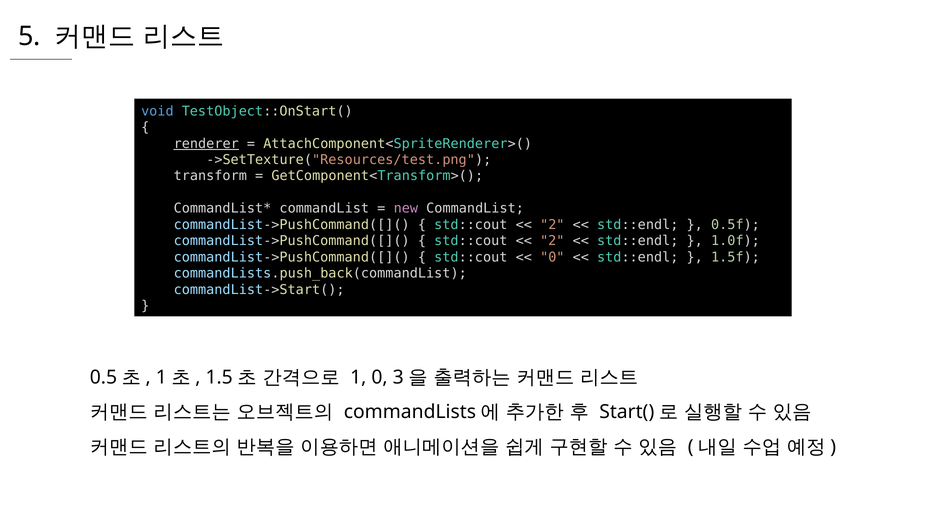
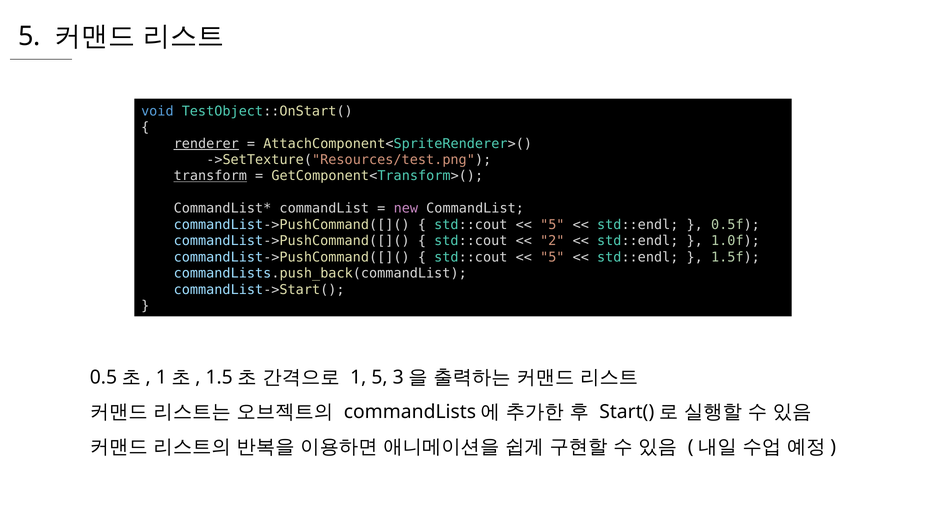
transform underline: none -> present (210, 176)
2: 2 -> 5 (552, 225)
0: 0 -> 5 (552, 257)
1 0: 0 -> 5 (380, 377)
